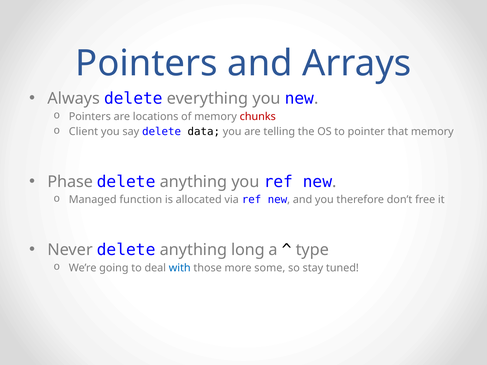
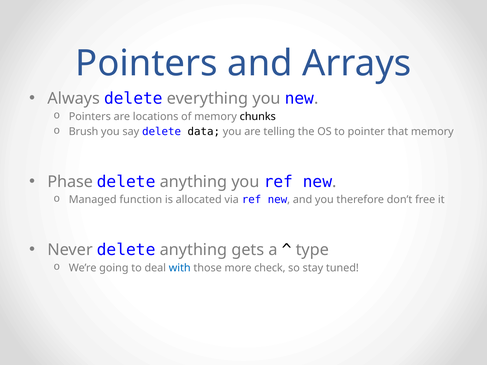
chunks colour: red -> black (258, 117)
Client: Client -> Brush (84, 132)
long: long -> gets (248, 250)
some: some -> check (270, 268)
